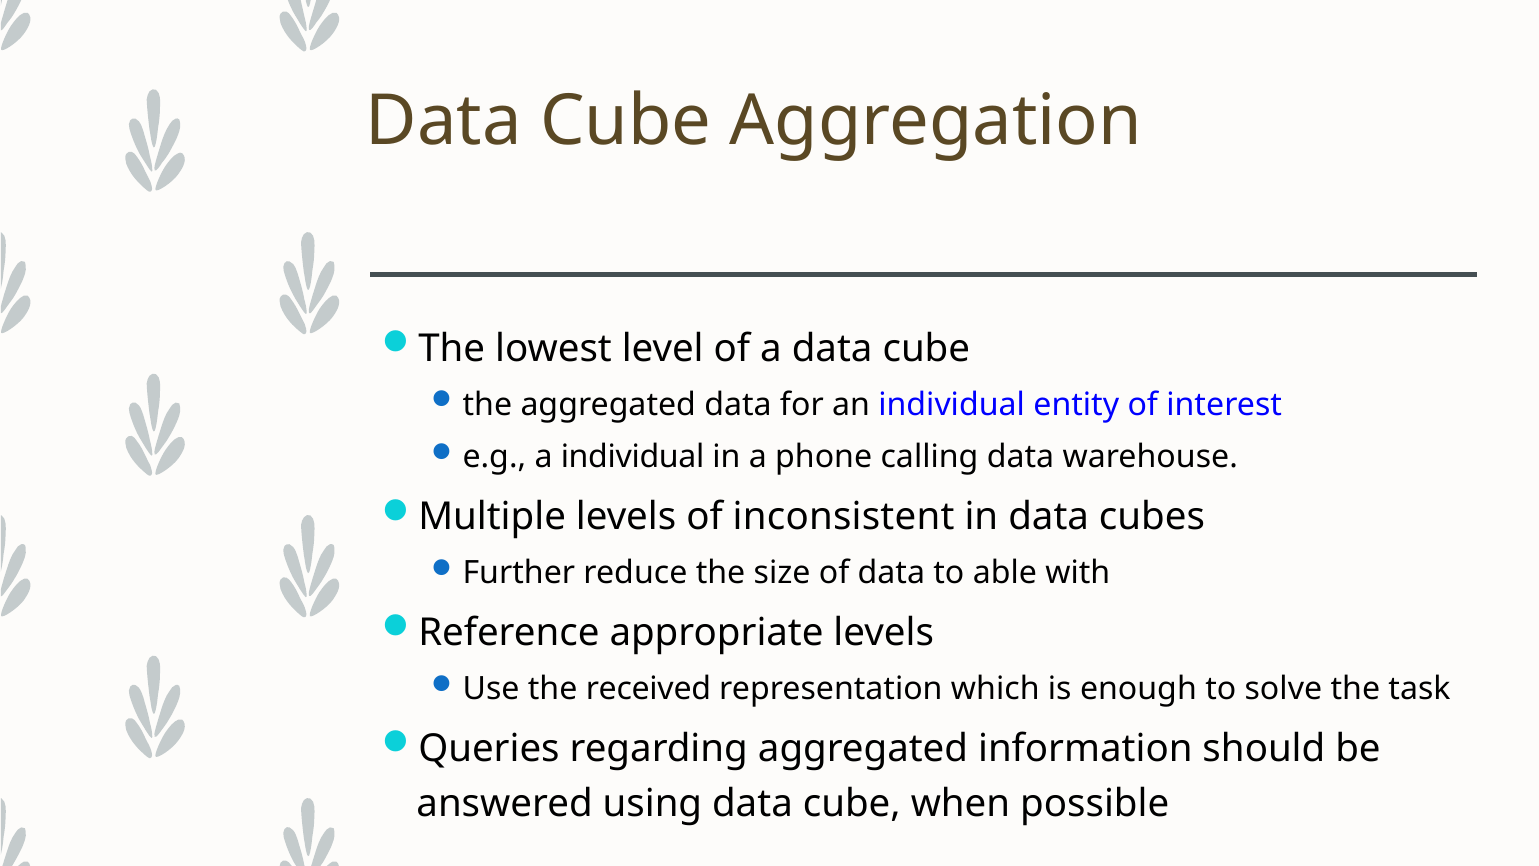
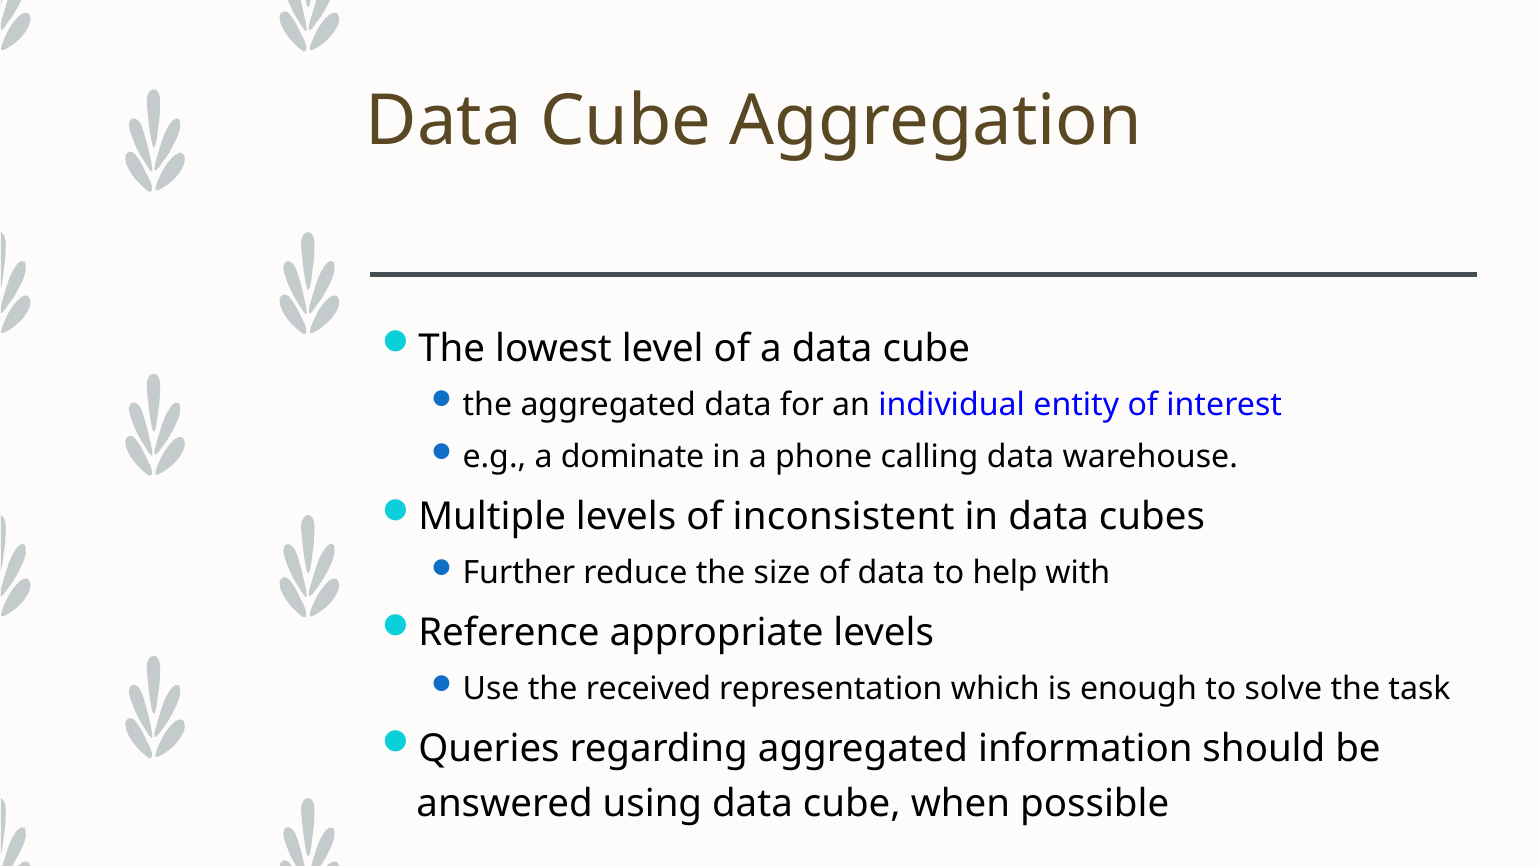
a individual: individual -> dominate (633, 457)
able: able -> help (1005, 573)
